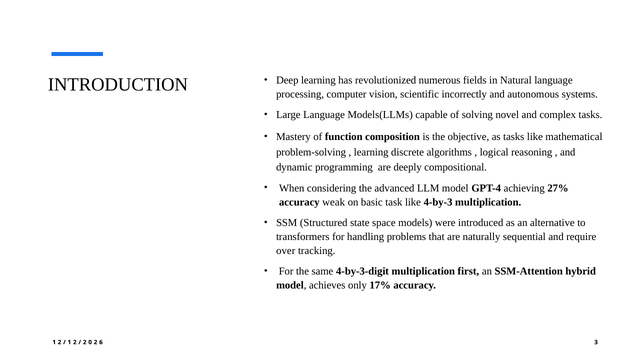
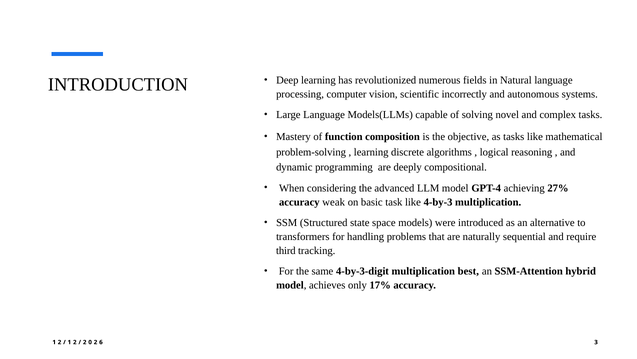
over: over -> third (286, 250)
first: first -> best (468, 271)
